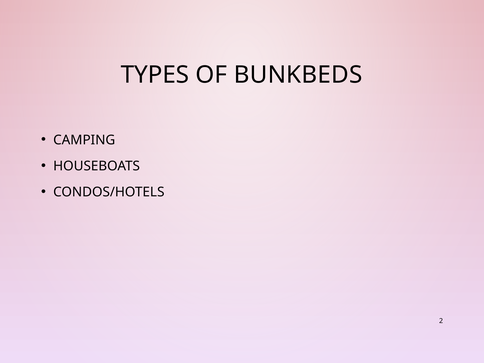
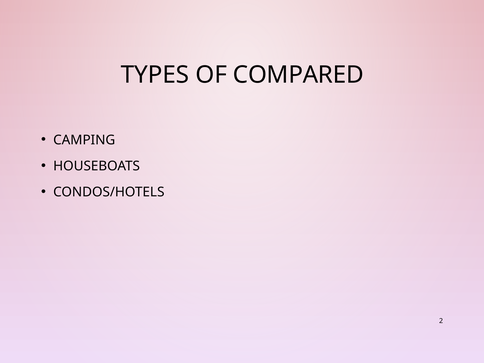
BUNKBEDS: BUNKBEDS -> COMPARED (298, 75)
